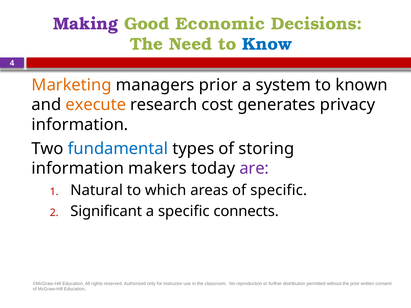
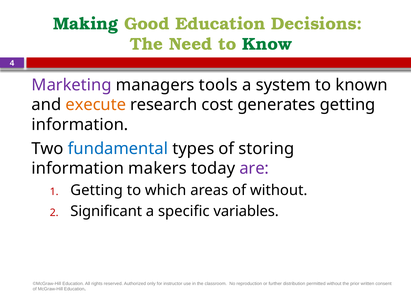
Making colour: purple -> green (86, 24)
Good Economic: Economic -> Education (220, 24)
Know colour: blue -> green (267, 44)
Marketing colour: orange -> purple (72, 85)
managers prior: prior -> tools (218, 85)
generates privacy: privacy -> getting (348, 105)
Natural: Natural -> Getting (97, 190)
of specific: specific -> without (279, 190)
connects: connects -> variables (246, 211)
